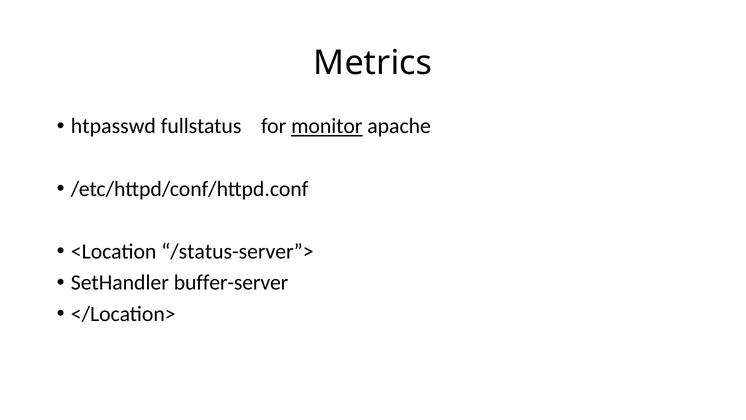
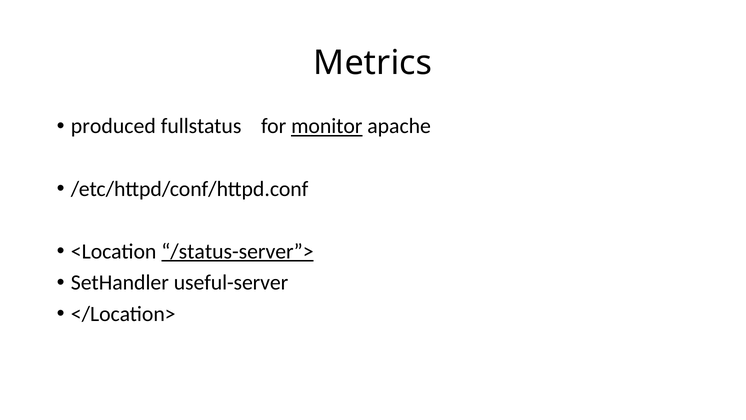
htpasswd: htpasswd -> produced (113, 126)
/status-server”> underline: none -> present (237, 251)
buffer-server: buffer-server -> useful-server (231, 283)
